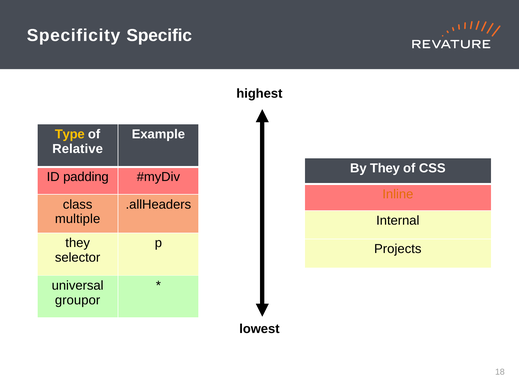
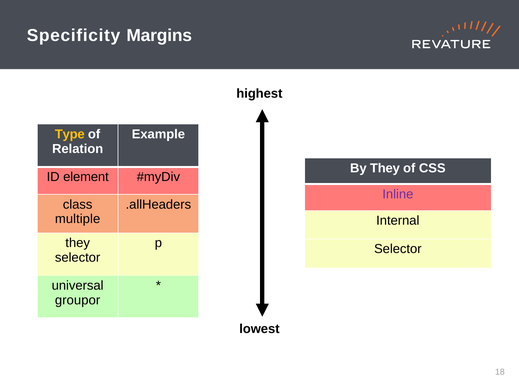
Specific: Specific -> Margins (159, 36)
Relative: Relative -> Relation (78, 149)
padding: padding -> element (86, 177)
Inline colour: orange -> purple (398, 194)
Projects: Projects -> Selector (398, 249)
